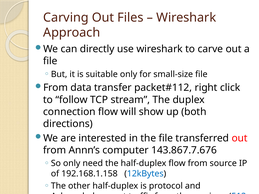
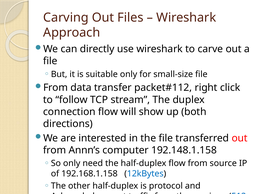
143.867.7.676: 143.867.7.676 -> 192.148.1.158 (184, 150)
